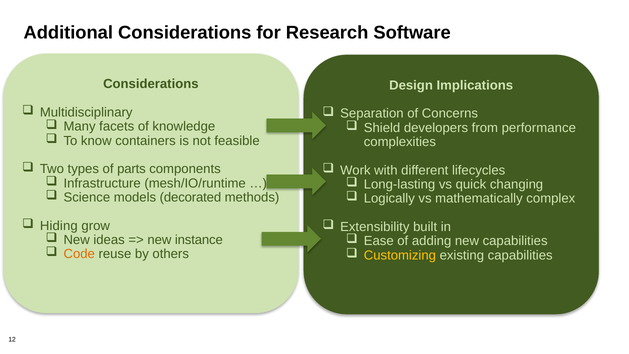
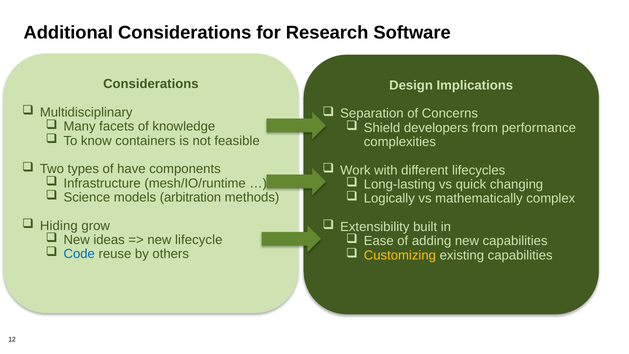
parts: parts -> have (131, 169)
decorated: decorated -> arbitration (190, 197)
instance: instance -> lifecycle (199, 240)
Code colour: orange -> blue (79, 254)
